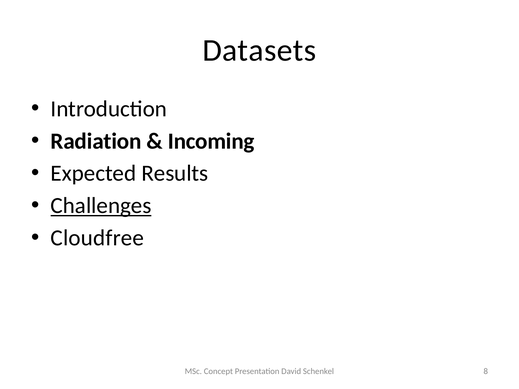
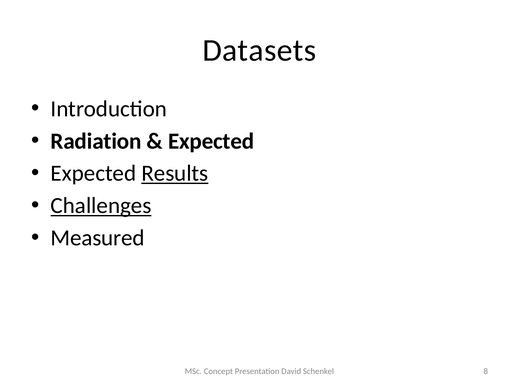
Incoming: Incoming -> Expected (211, 141)
Results underline: none -> present (175, 173)
Cloudfree: Cloudfree -> Measured (98, 238)
